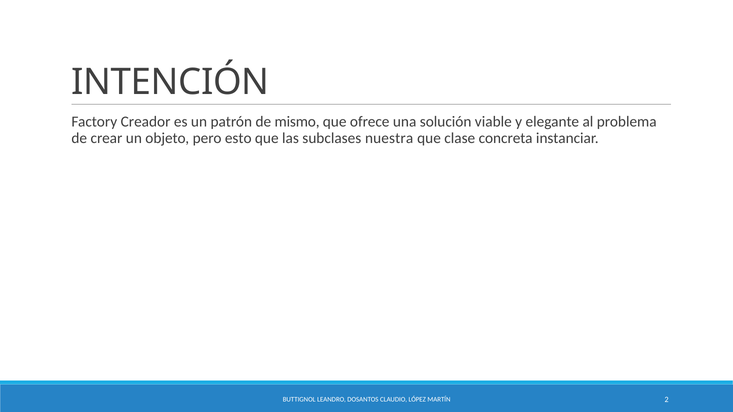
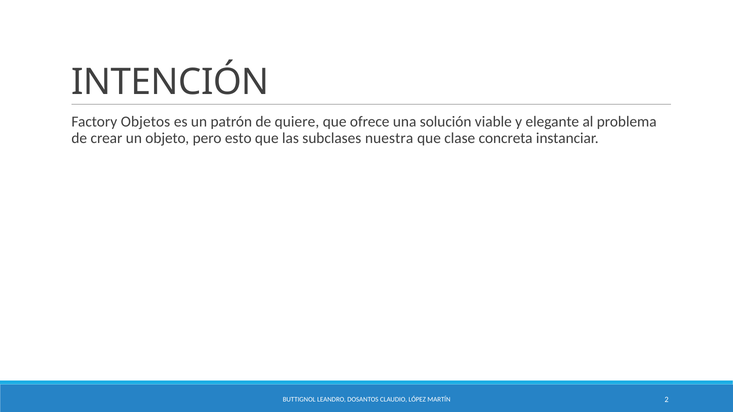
Creador: Creador -> Objetos (146, 122)
mismo: mismo -> quiere (297, 122)
